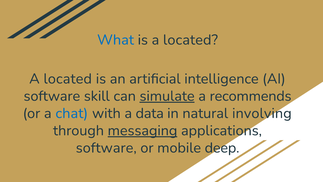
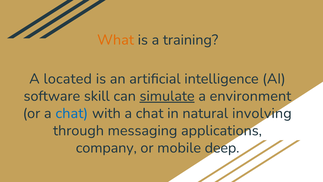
What colour: blue -> orange (116, 40)
is a located: located -> training (191, 40)
recommends: recommends -> environment (250, 96)
with a data: data -> chat (150, 113)
messaging underline: present -> none (142, 130)
software: software -> company (106, 148)
